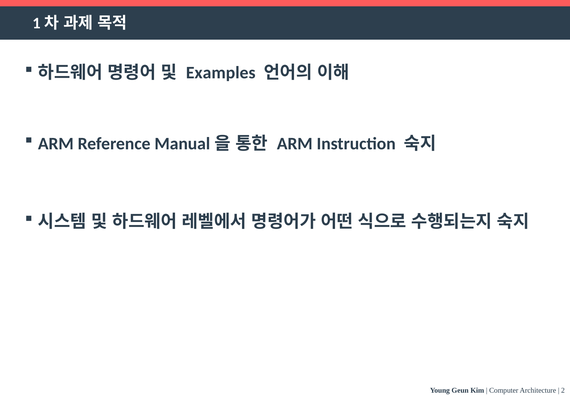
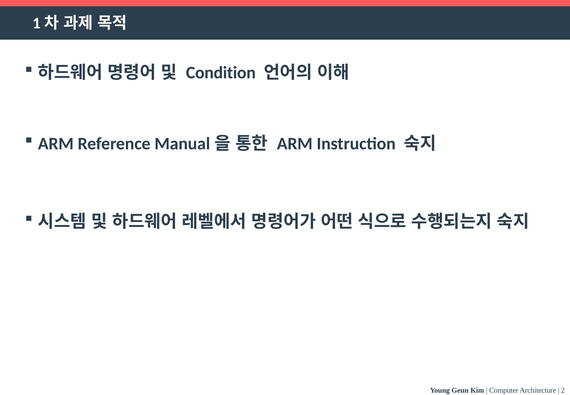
Examples: Examples -> Condition (221, 73)
